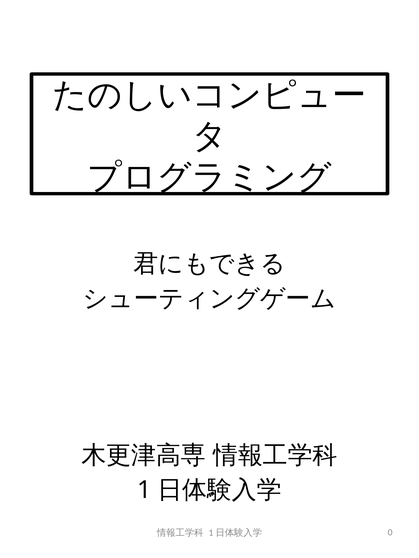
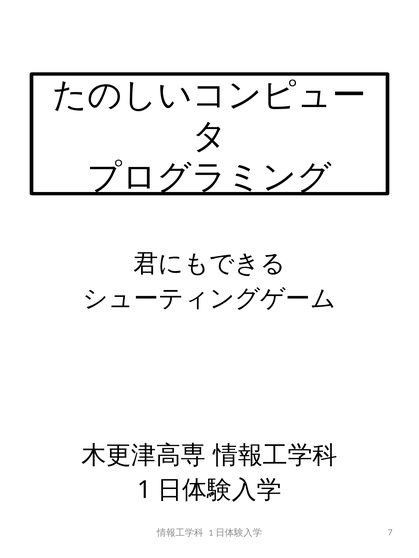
0: 0 -> 7 (390, 533)
